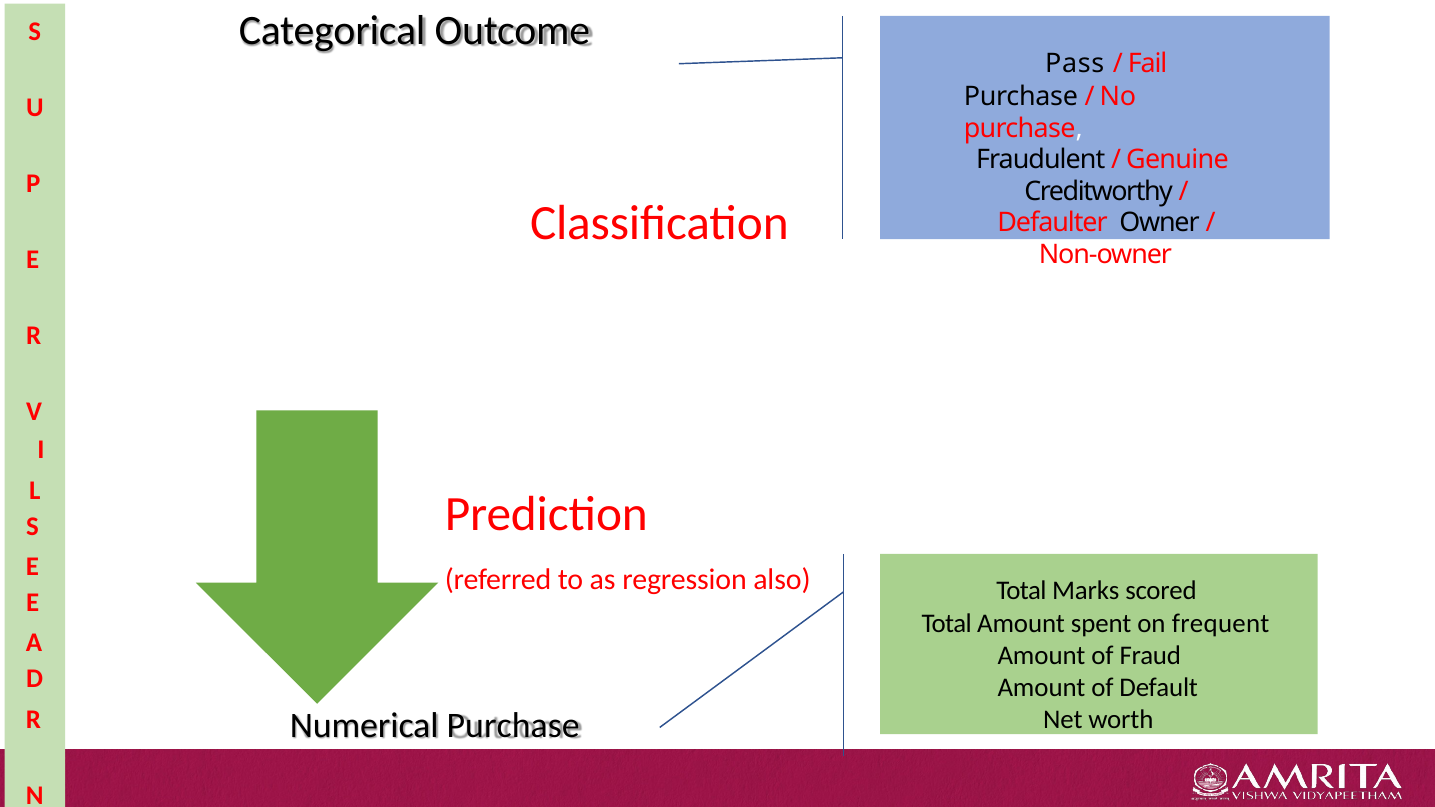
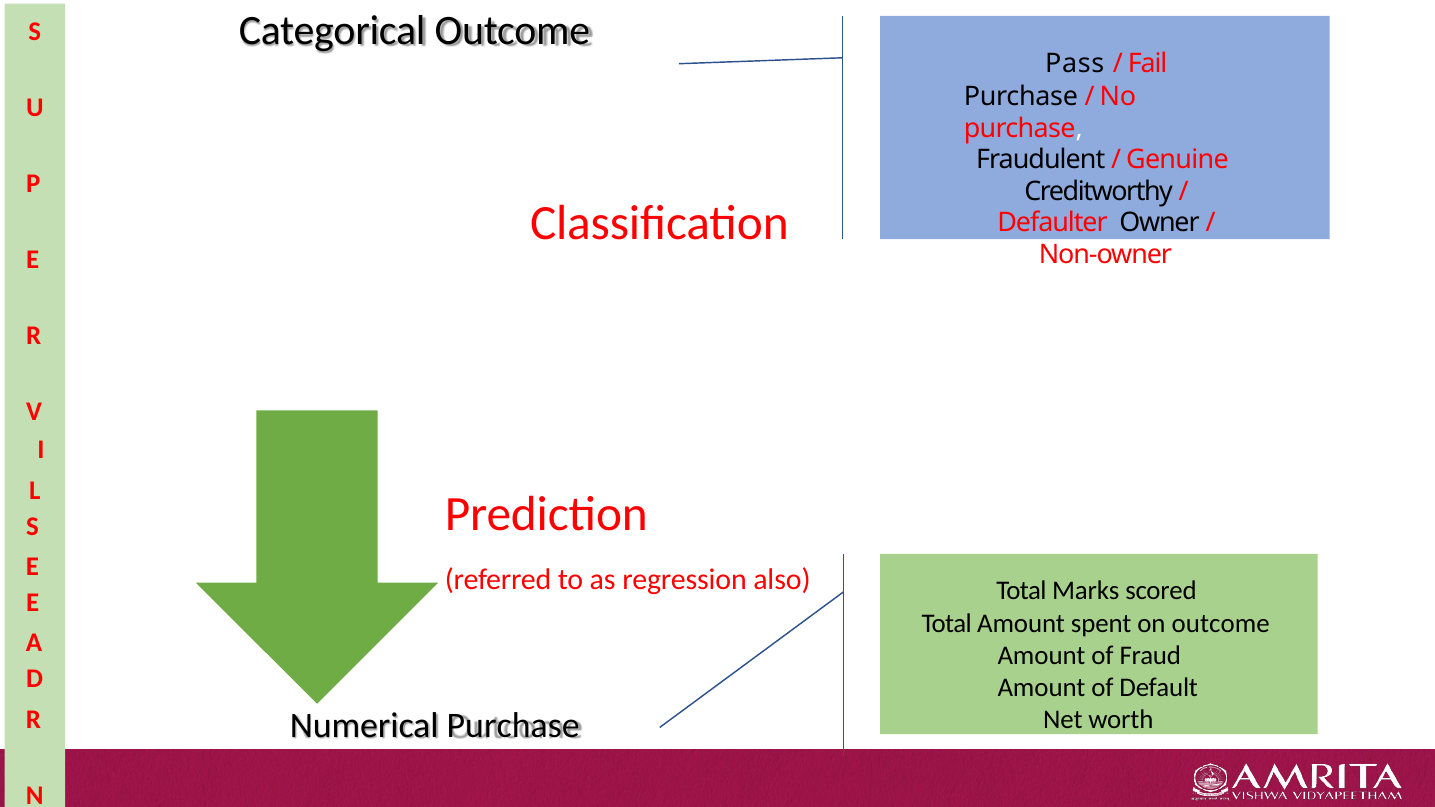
on frequent: frequent -> outcome (1221, 623)
